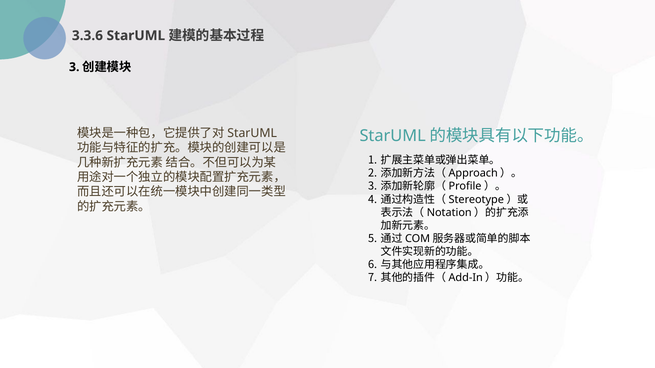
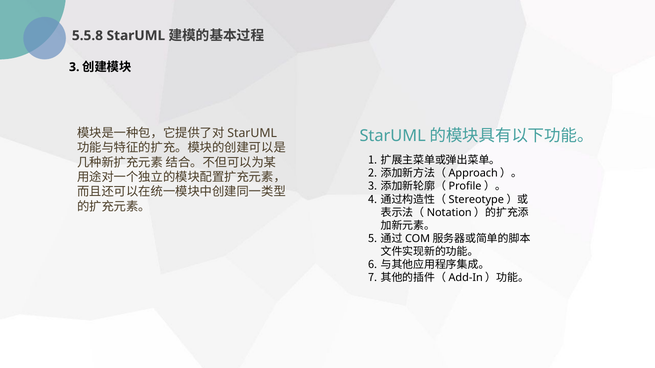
3.3.6: 3.3.6 -> 5.5.8 (87, 36)
